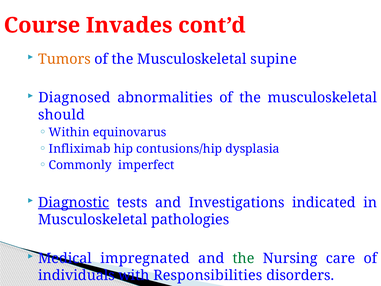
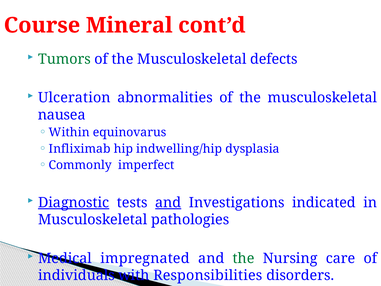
Invades: Invades -> Mineral (129, 25)
Tumors colour: orange -> green (64, 59)
supine: supine -> defects (274, 59)
Diagnosed: Diagnosed -> Ulceration (74, 98)
should: should -> nausea (62, 115)
contusions/hip: contusions/hip -> indwelling/hip (179, 149)
and underline: none -> present (168, 202)
